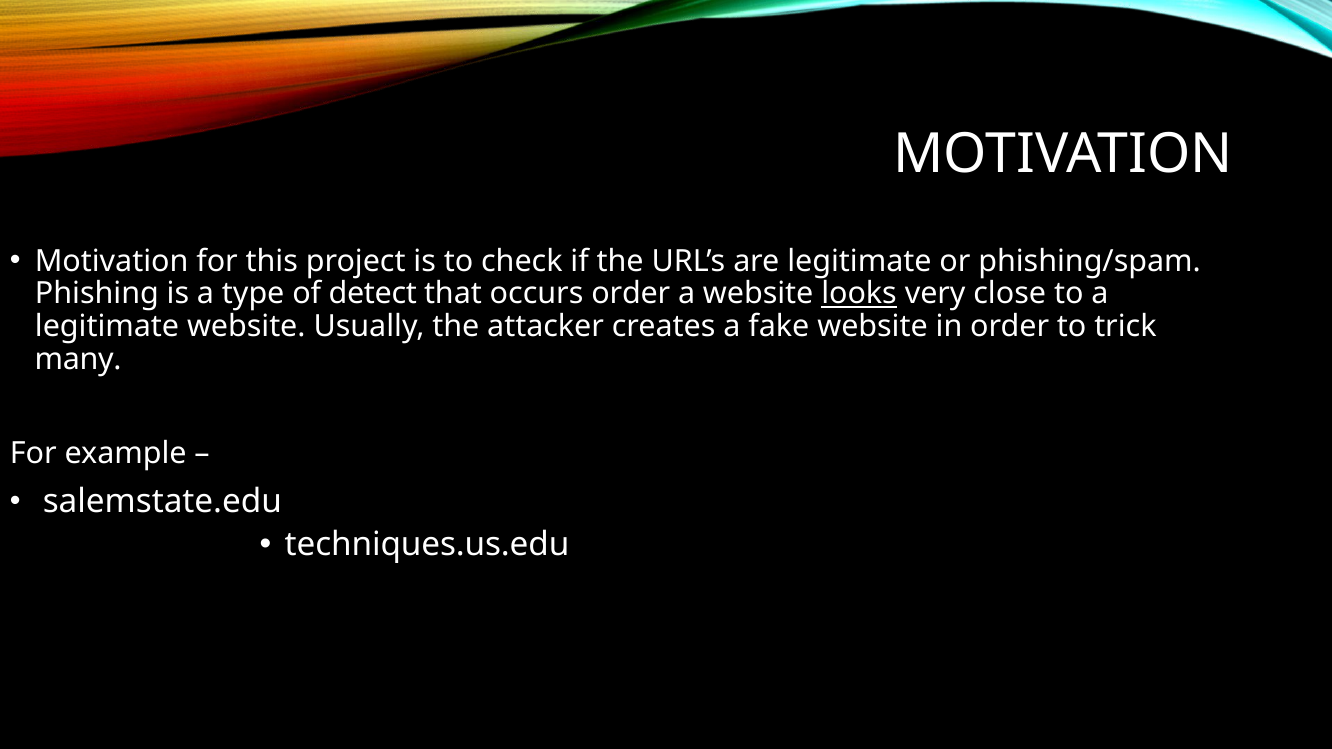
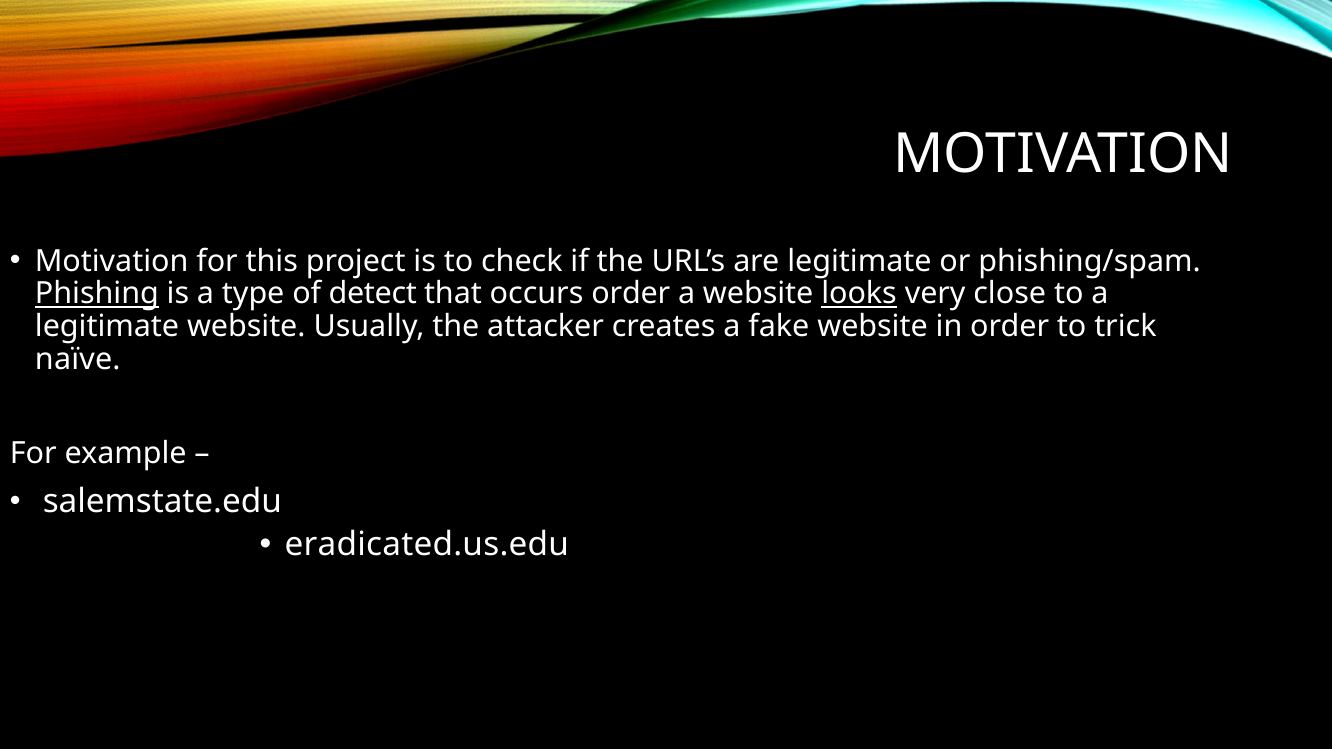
Phishing underline: none -> present (97, 294)
many: many -> naïve (78, 360)
techniques.us.edu: techniques.us.edu -> eradicated.us.edu (427, 545)
